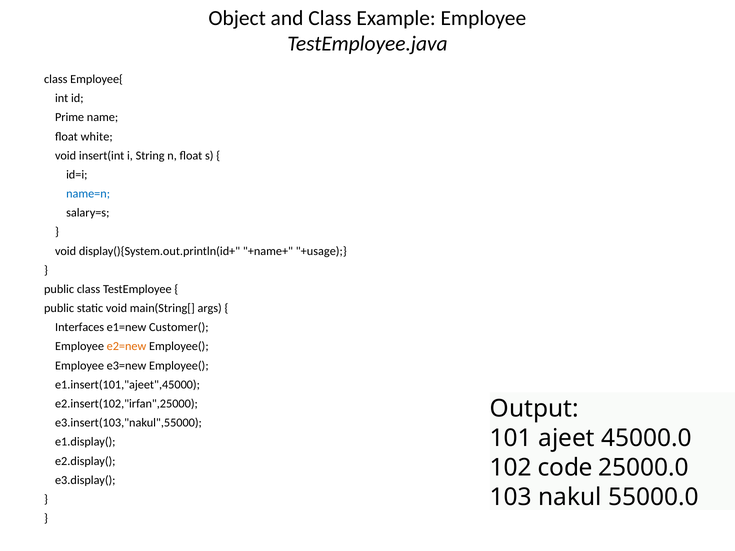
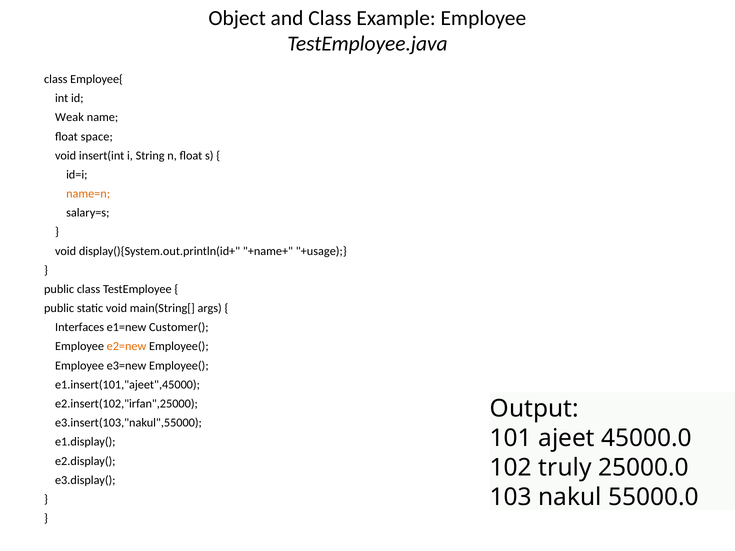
Prime: Prime -> Weak (69, 117)
white: white -> space (97, 137)
name=n colour: blue -> orange (88, 194)
code: code -> truly (565, 468)
